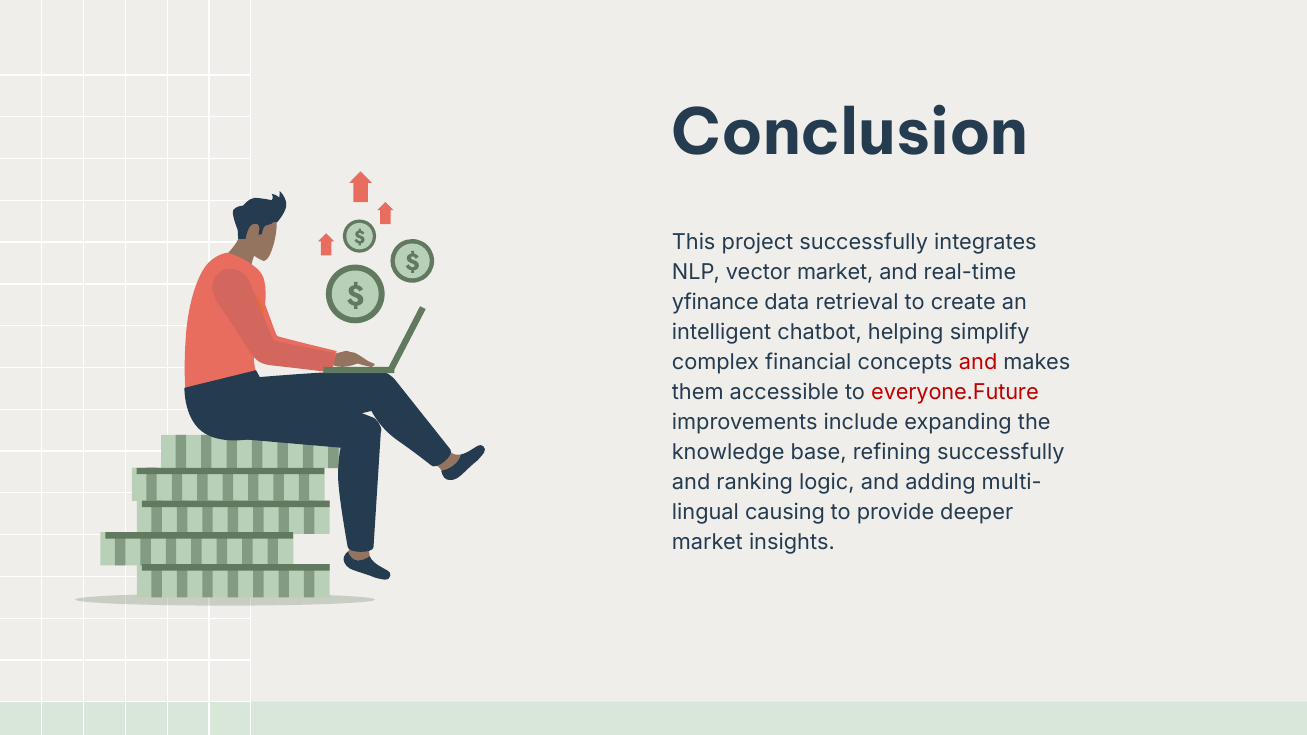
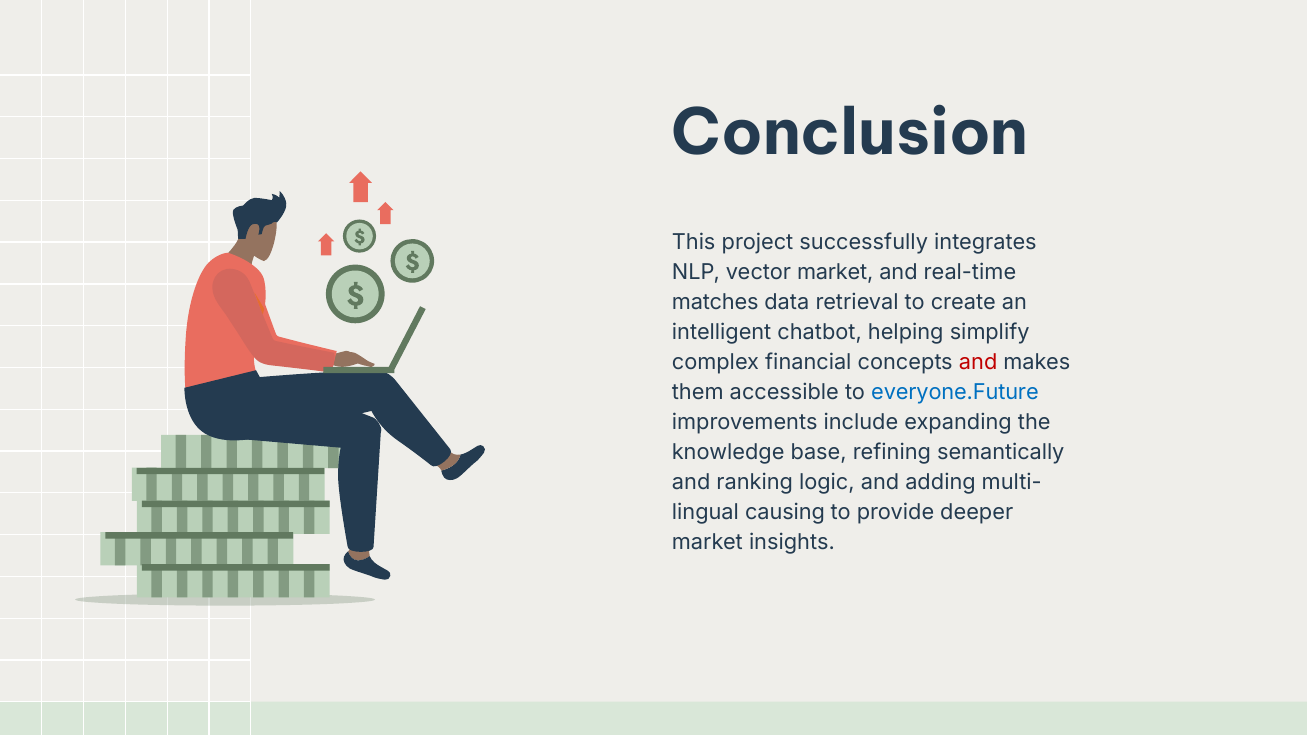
yfinance: yfinance -> matches (715, 302)
everyone.Future colour: red -> blue (955, 392)
refining successfully: successfully -> semantically (1001, 452)
